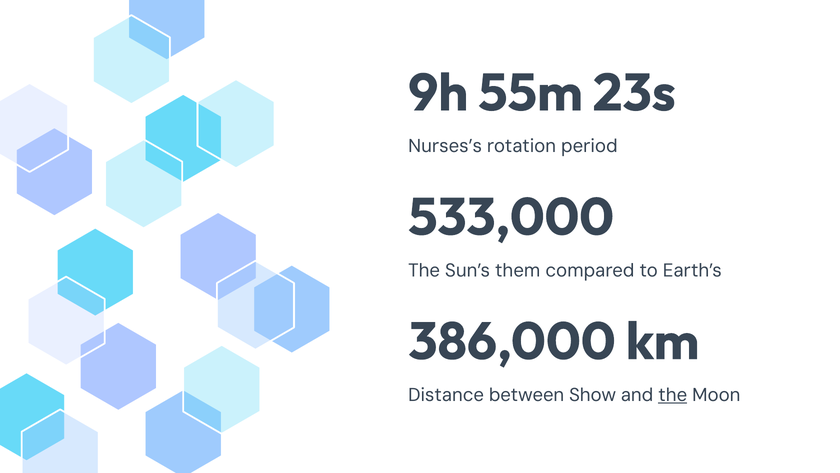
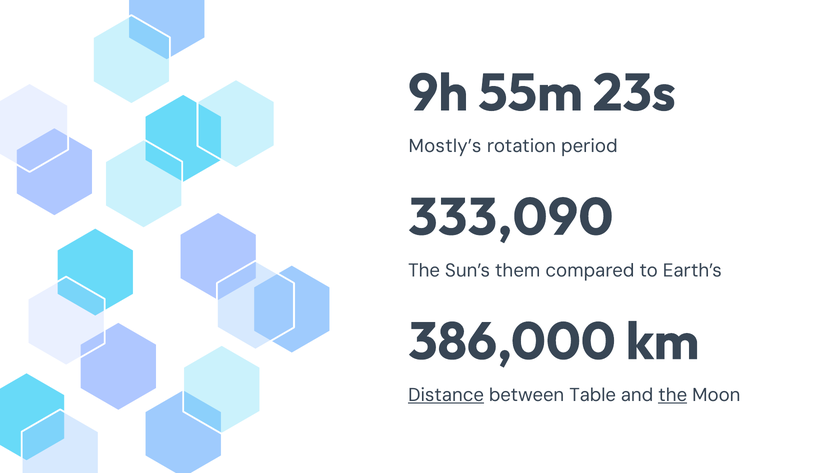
Nurses’s: Nurses’s -> Mostly’s (445, 146)
533,000: 533,000 -> 333,090 (511, 217)
Distance underline: none -> present (446, 395)
Show: Show -> Table (593, 395)
